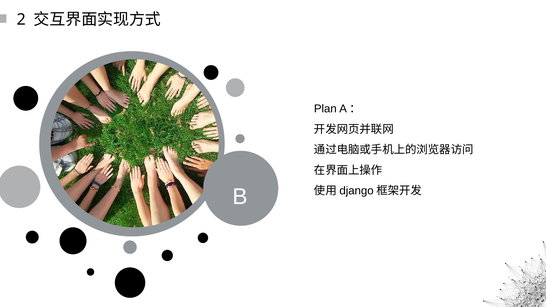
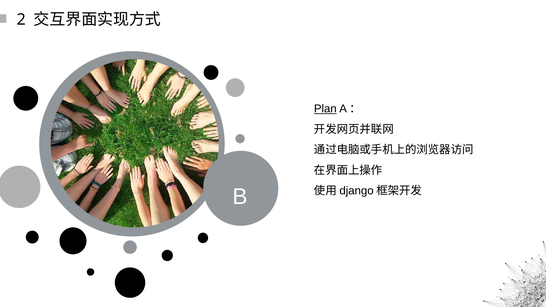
Plan underline: none -> present (325, 109)
